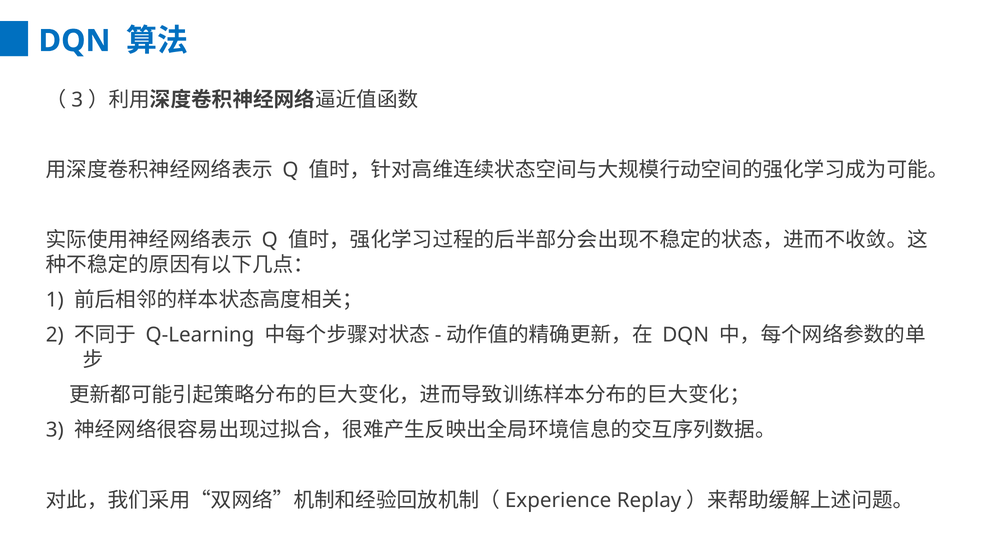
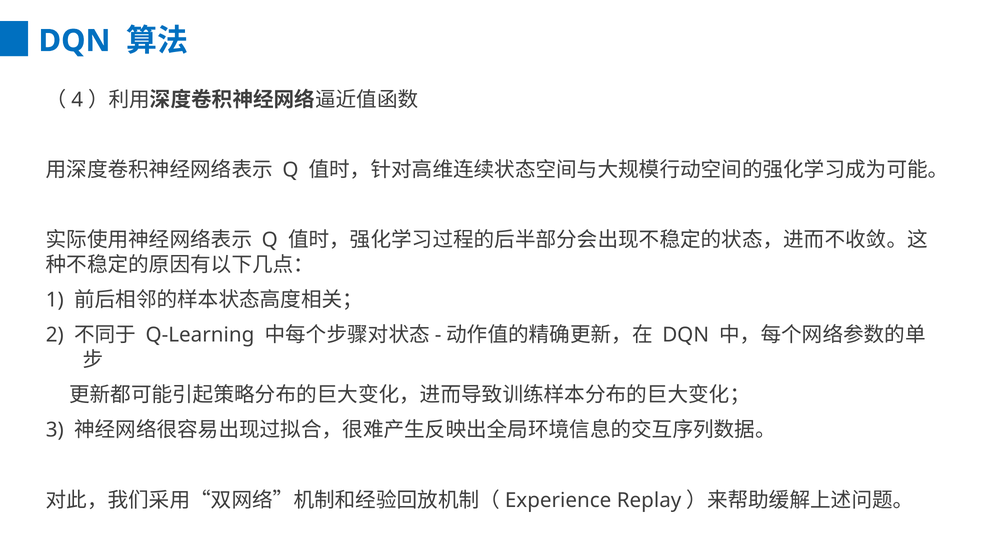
3: 3 -> 4 (77, 100)
